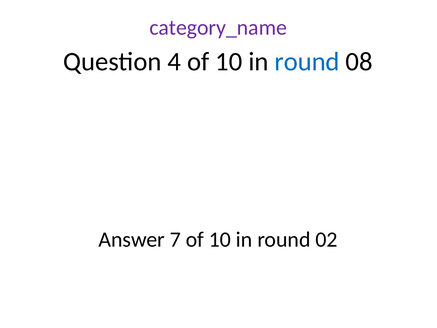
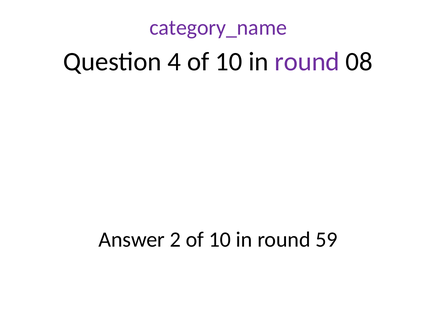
round colour: blue -> purple (307, 62)
7: 7 -> 2 (175, 239)
02: 02 -> 59 (327, 239)
